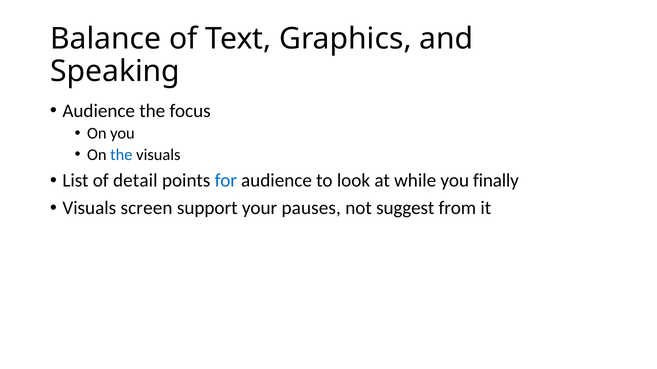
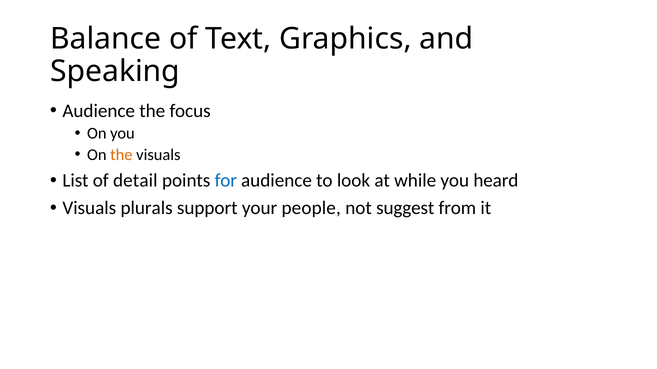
the colour: blue -> orange (121, 155)
finally: finally -> heard (496, 181)
screen: screen -> plurals (147, 208)
pauses: pauses -> people (311, 208)
